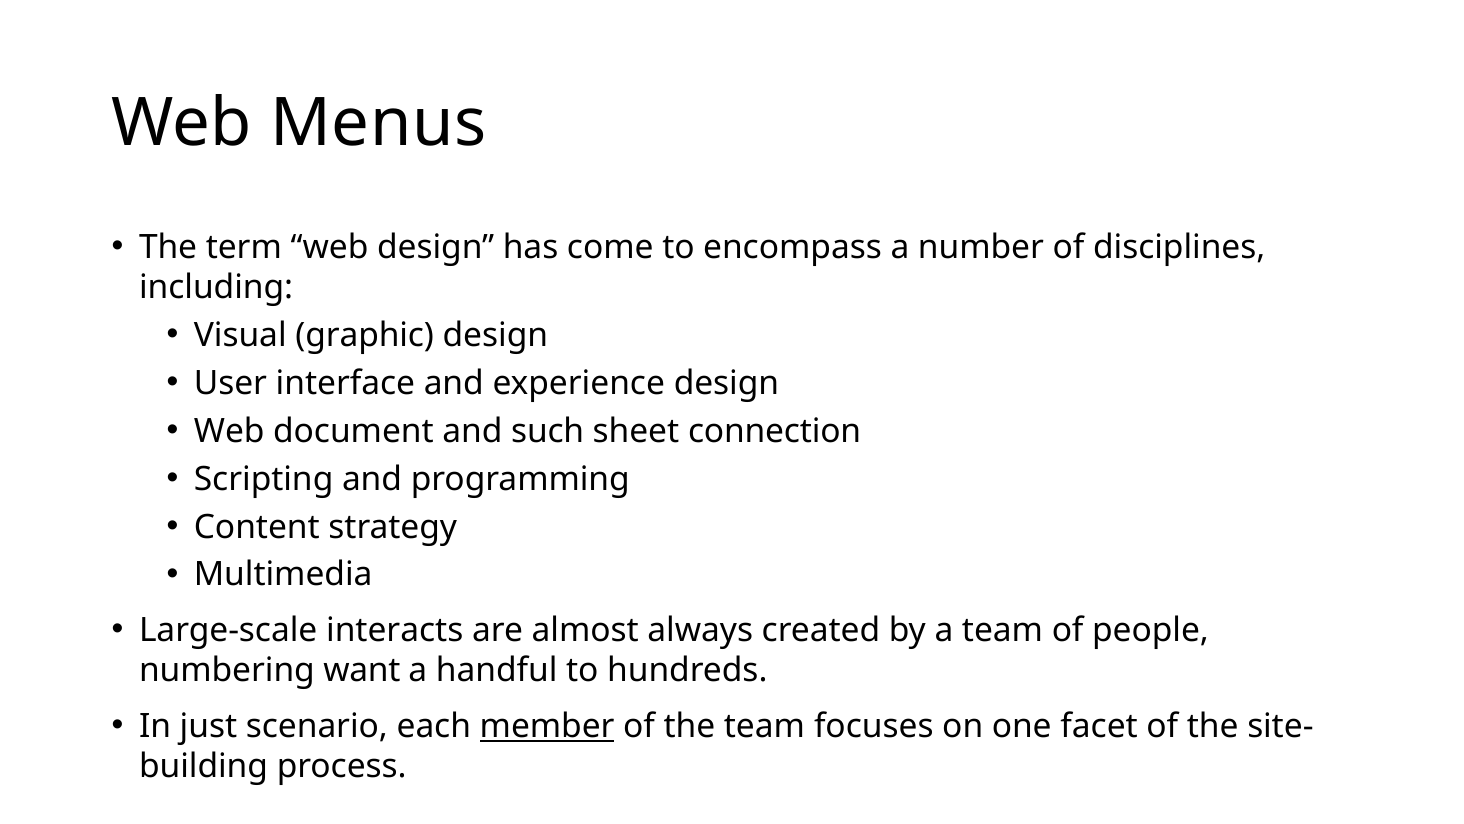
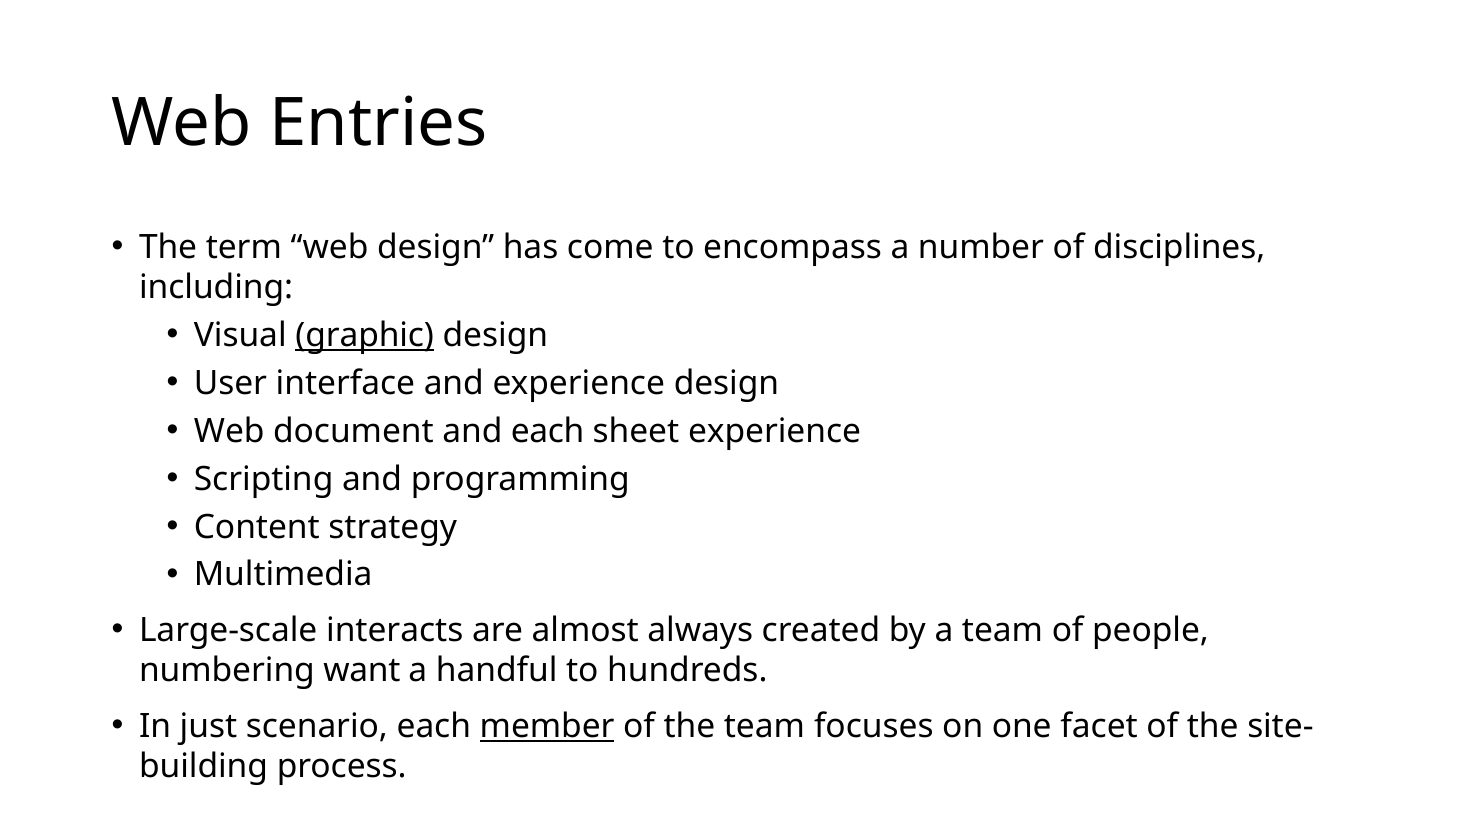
Menus: Menus -> Entries (379, 123)
graphic underline: none -> present (365, 335)
and such: such -> each (548, 431)
sheet connection: connection -> experience (775, 431)
